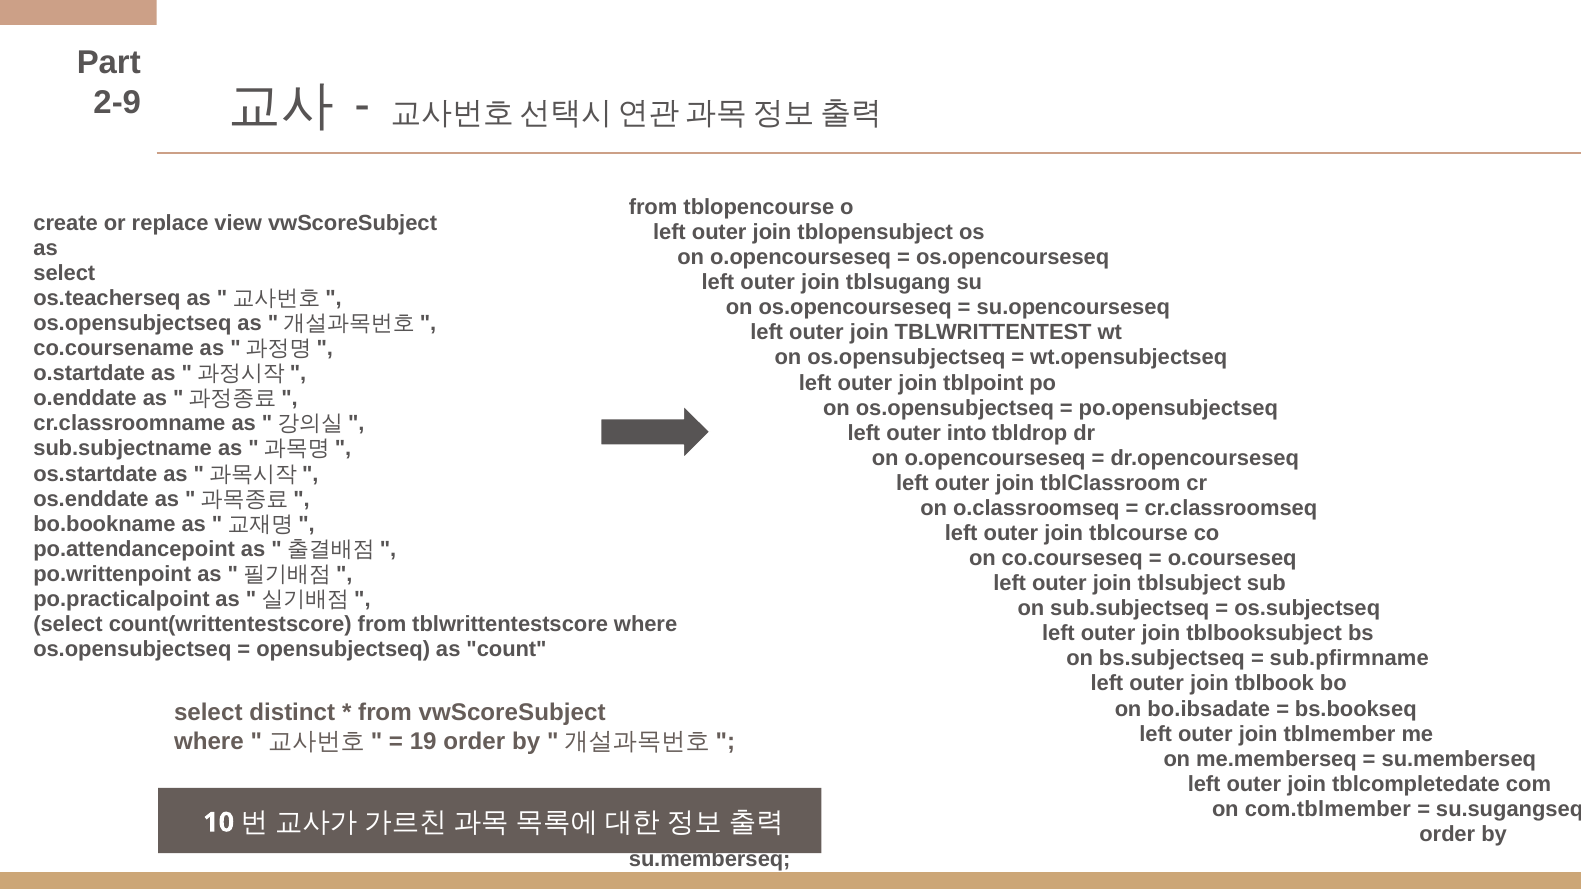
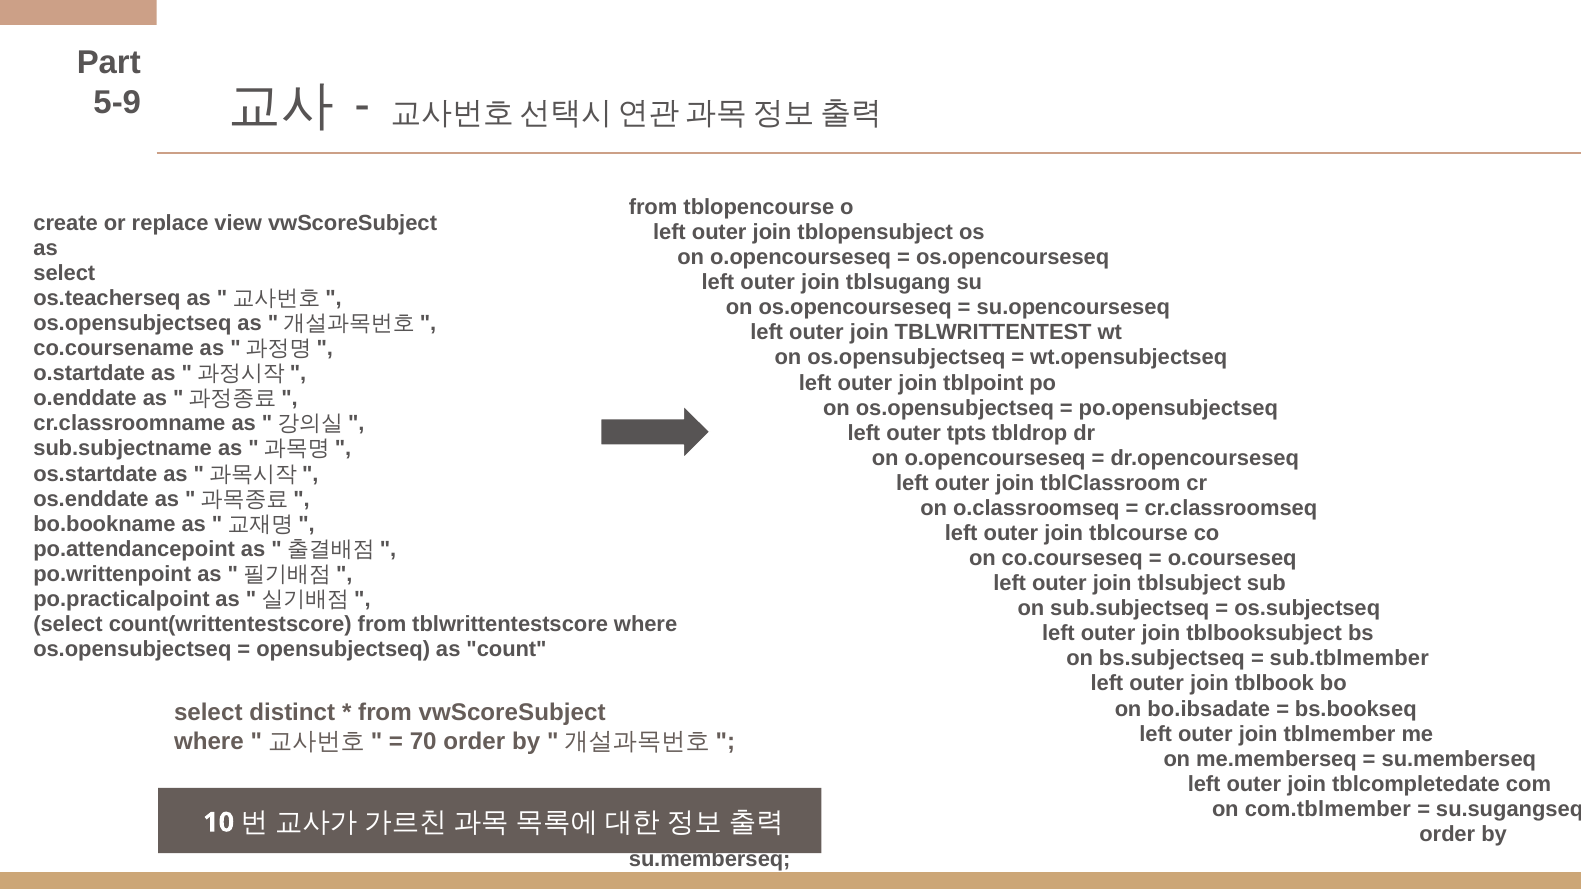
2-9: 2-9 -> 5-9 (117, 102)
into: into -> tpts (967, 433)
sub.pfirmname: sub.pfirmname -> sub.tblmember (1349, 659)
19: 19 -> 70 (423, 741)
